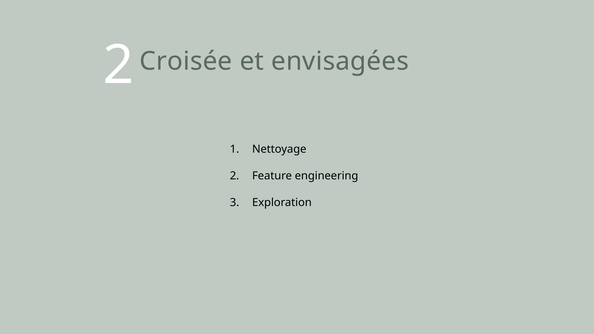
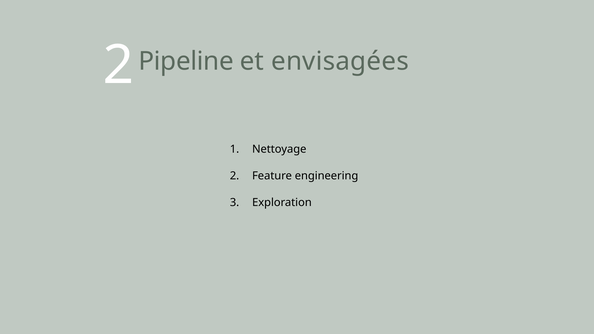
Croisée: Croisée -> Pipeline (186, 61)
